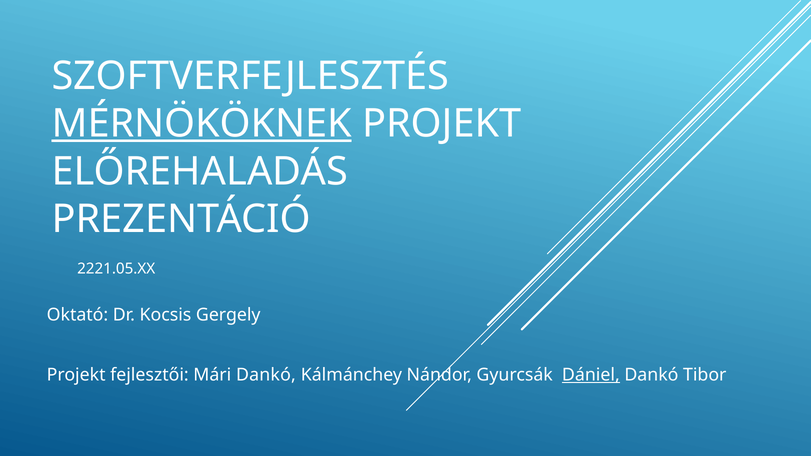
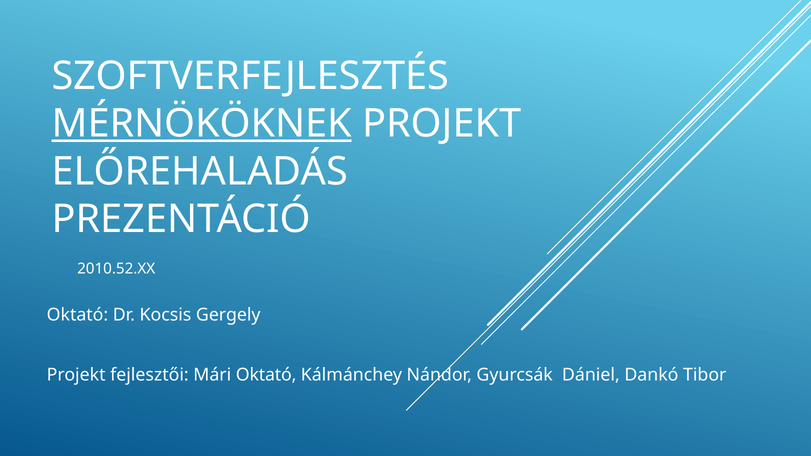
2221.05.XX: 2221.05.XX -> 2010.52.XX (116, 269)
Mári Dankó: Dankó -> Oktató (266, 375)
Dániel underline: present -> none (591, 375)
